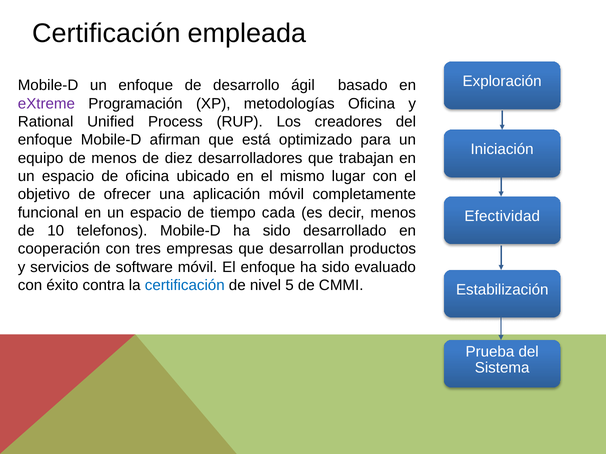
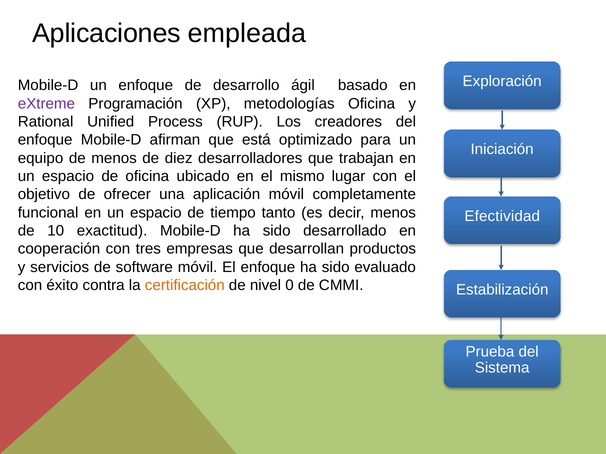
Certificación: Certificación -> Aplicaciones (106, 34)
cada: cada -> tanto (279, 213)
telefonos: telefonos -> exactitud (112, 231)
certificación colour: blue -> orange (185, 286)
5: 5 -> 0 (289, 286)
